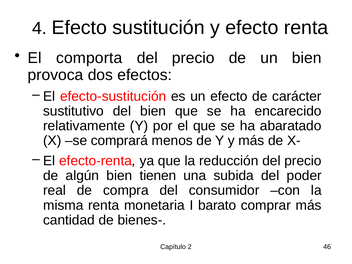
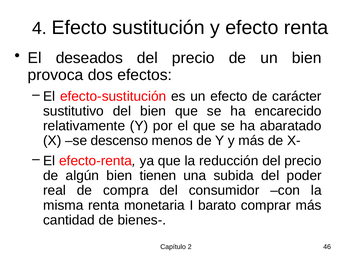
comporta: comporta -> deseados (89, 58)
comprará: comprará -> descenso (119, 141)
